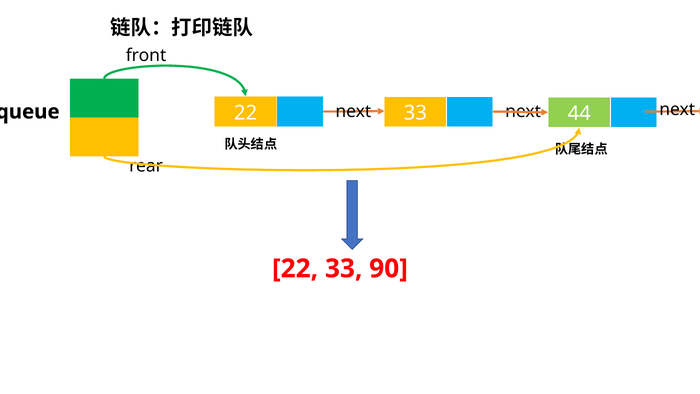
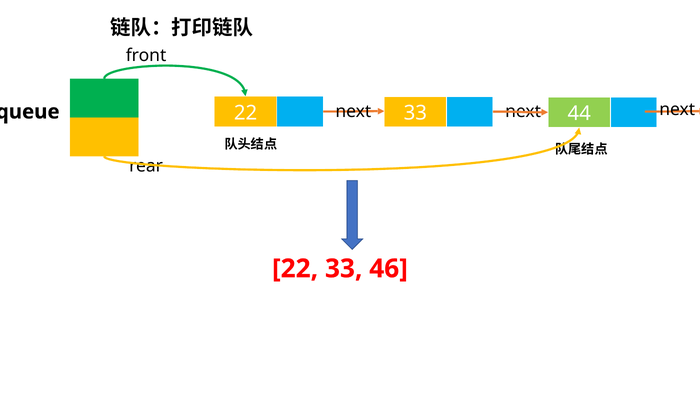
90: 90 -> 46 (389, 268)
